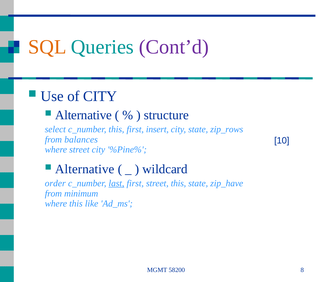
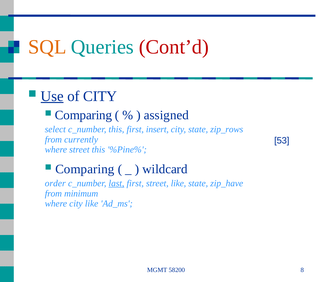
Cont’d colour: purple -> red (174, 47)
Use underline: none -> present (52, 96)
Alternative: Alternative -> Comparing (83, 115)
structure: structure -> assigned (166, 115)
balances: balances -> currently (81, 140)
10: 10 -> 53 (282, 141)
street city: city -> this (98, 150)
Alternative: Alternative -> Comparing (85, 169)
street this: this -> like (178, 183)
where this: this -> city (76, 204)
